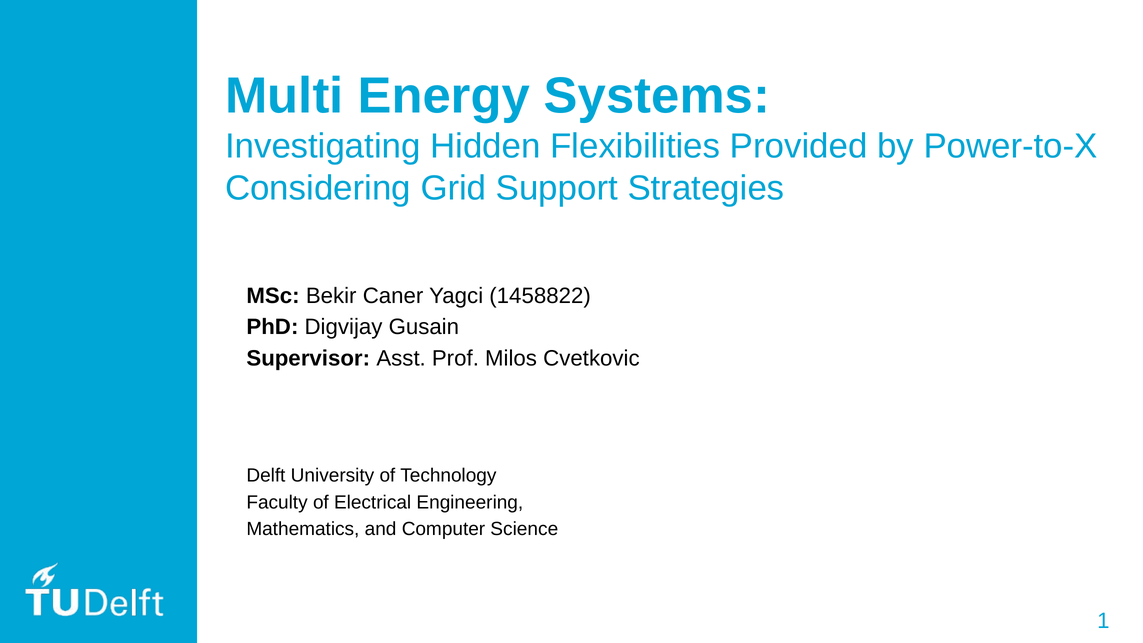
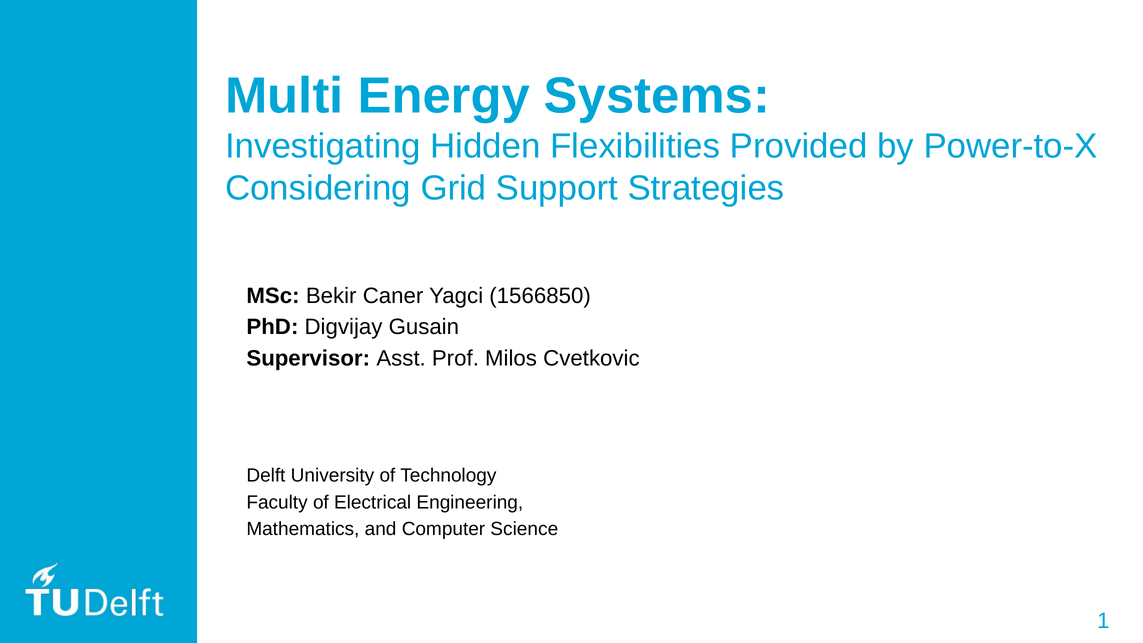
1458822: 1458822 -> 1566850 (540, 296)
